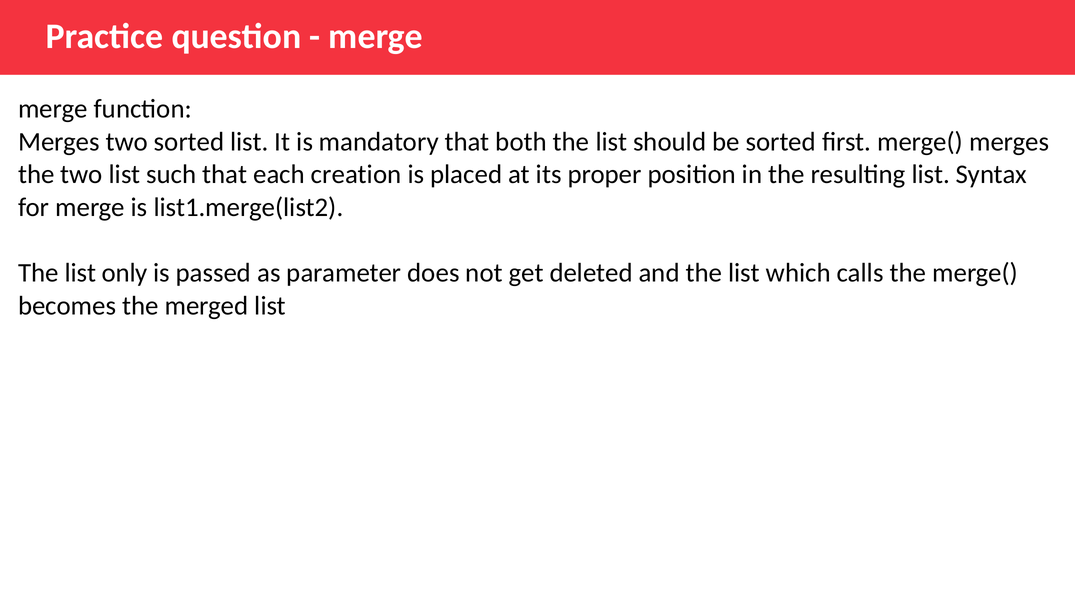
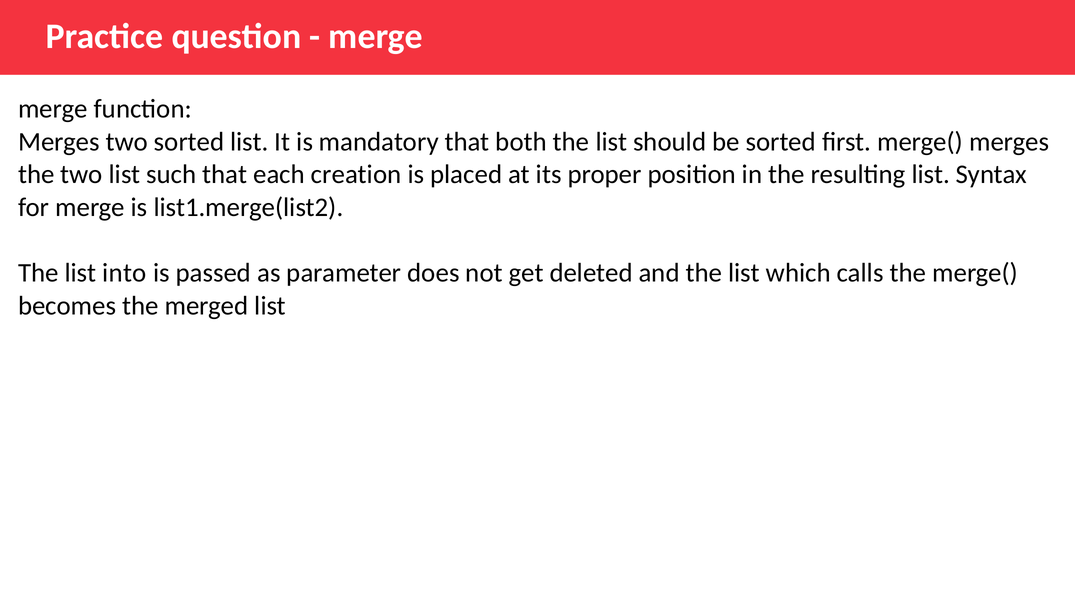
only: only -> into (124, 273)
